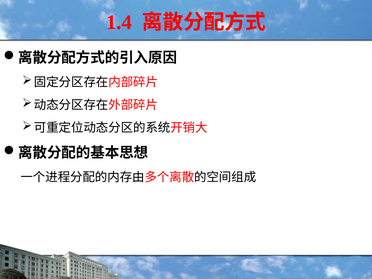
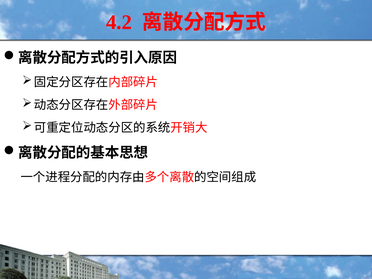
1.4: 1.4 -> 4.2 (119, 22)
